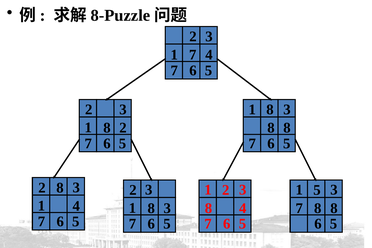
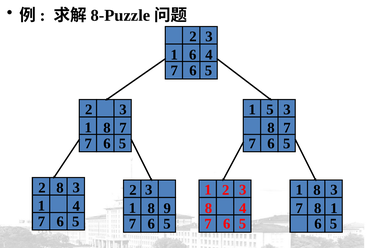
1 7: 7 -> 6 (193, 55)
3 8: 8 -> 5 (270, 110)
2: 2 -> 7 (123, 128)
8: 8 -> 7 (287, 128)
5: 5 -> 8 (317, 190)
8 3: 3 -> 9 (167, 208)
8: 8 -> 1 (334, 208)
